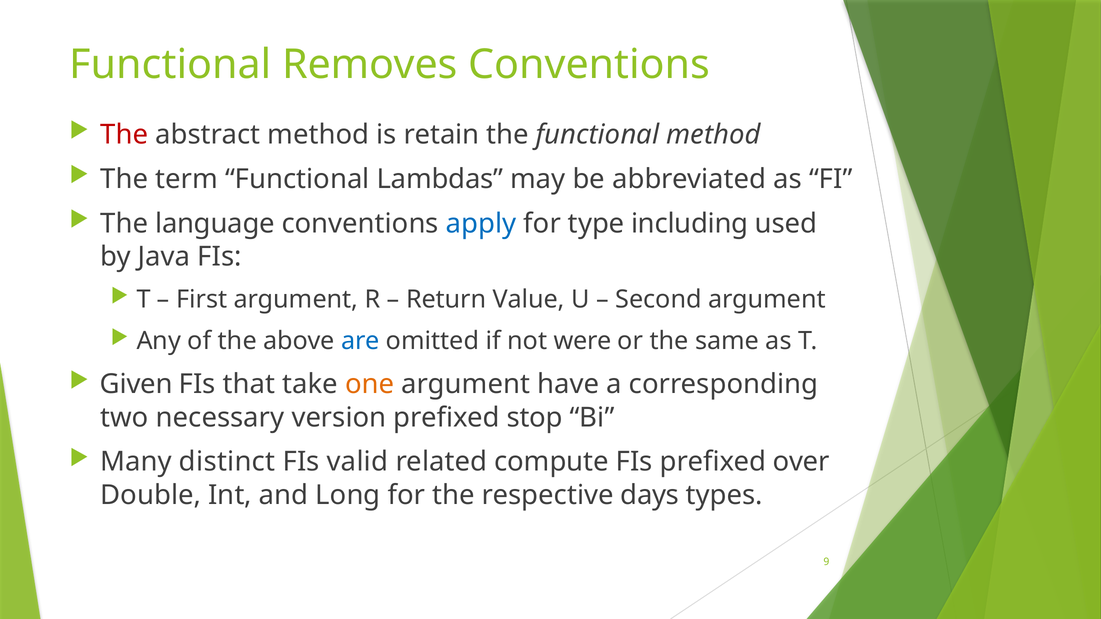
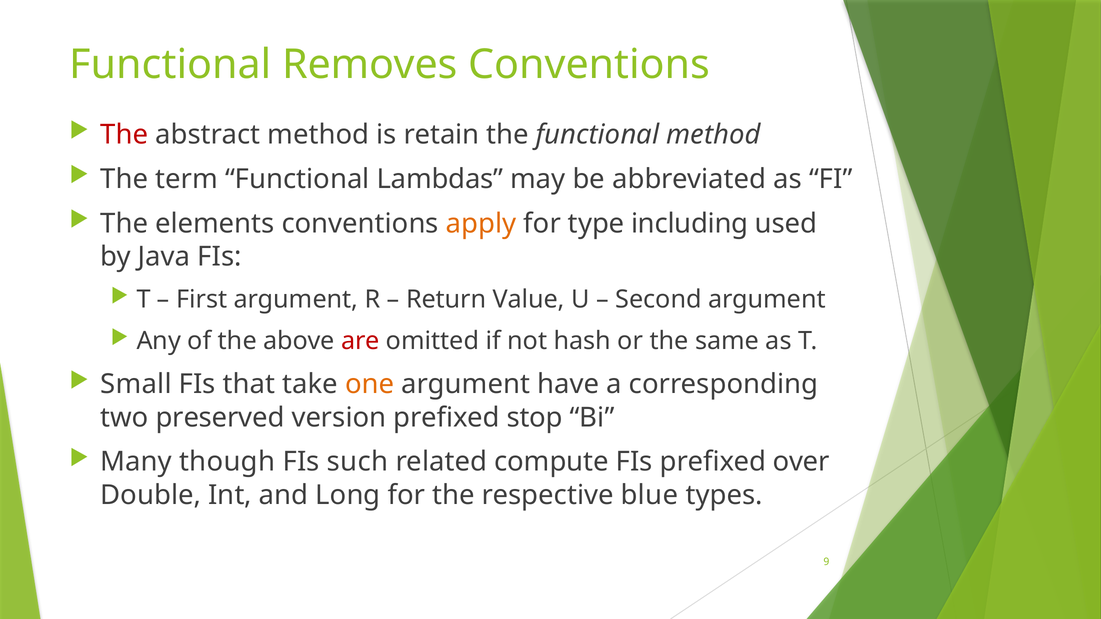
language: language -> elements (215, 224)
apply colour: blue -> orange (481, 224)
are colour: blue -> red (360, 341)
were: were -> hash (582, 341)
Given: Given -> Small (136, 385)
necessary: necessary -> preserved (220, 418)
distinct: distinct -> though (227, 462)
valid: valid -> such (357, 462)
days: days -> blue (649, 495)
